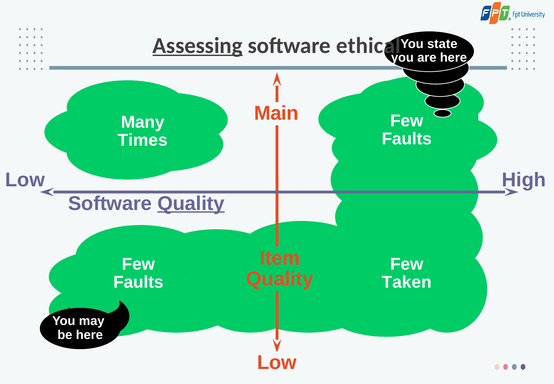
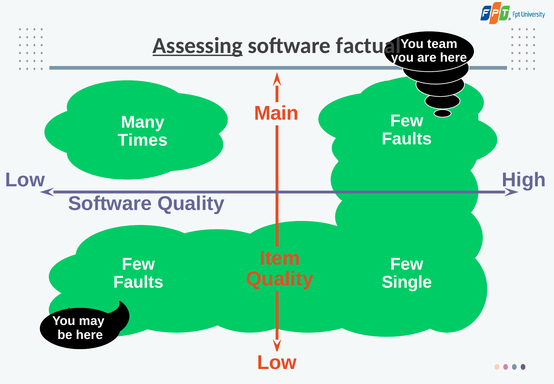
ethical: ethical -> factual (368, 45)
state: state -> team (442, 44)
Quality underline: present -> none (191, 203)
Taken: Taken -> Single (407, 282)
